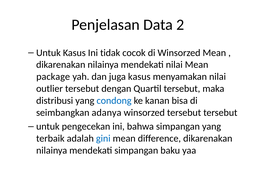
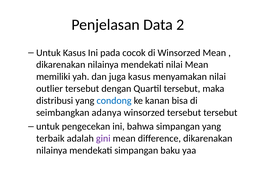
tidak: tidak -> pada (110, 53)
package: package -> memiliki (53, 77)
gini colour: blue -> purple (103, 138)
